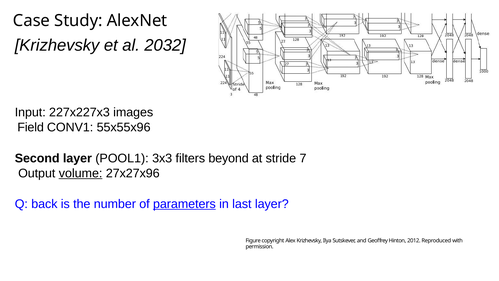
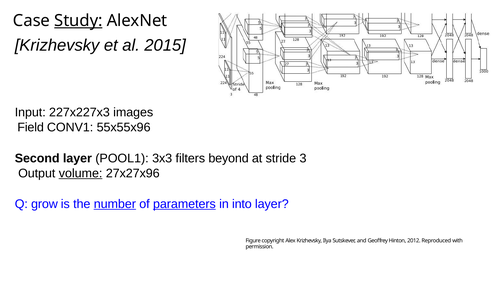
Study underline: none -> present (78, 21)
2032: 2032 -> 2015 (165, 45)
7: 7 -> 3 (303, 158)
back: back -> grow (44, 204)
number underline: none -> present (115, 204)
last: last -> into (242, 204)
